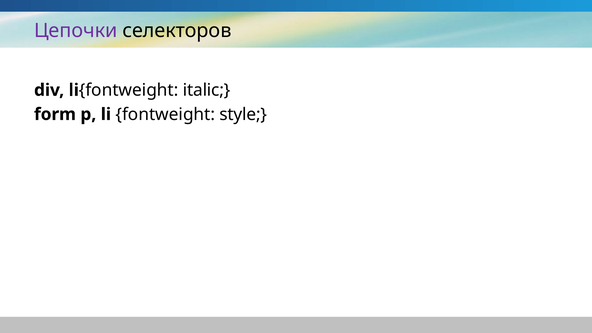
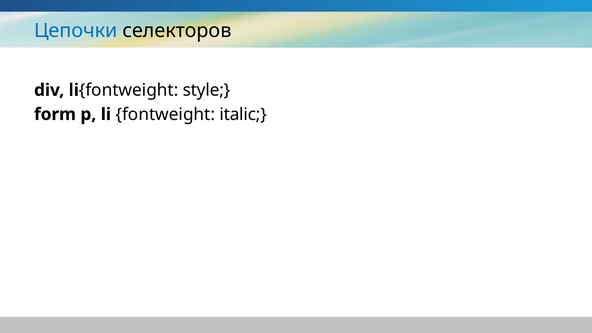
Цепочки colour: purple -> blue (76, 31)
italic: italic -> style (207, 90)
style: style -> italic (243, 114)
